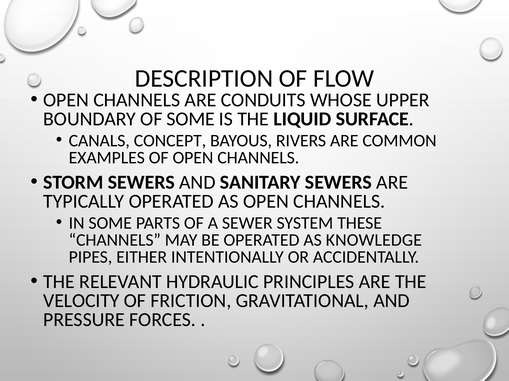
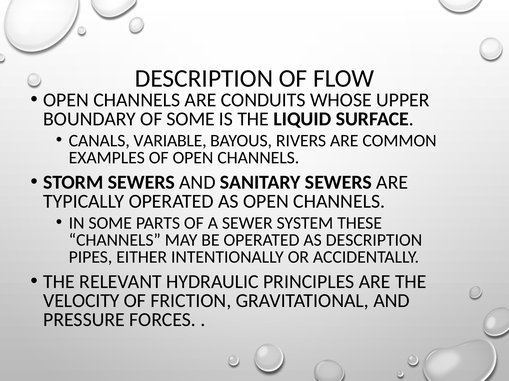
CONCEPT: CONCEPT -> VARIABLE (170, 141)
AS KNOWLEDGE: KNOWLEDGE -> DESCRIPTION (374, 240)
